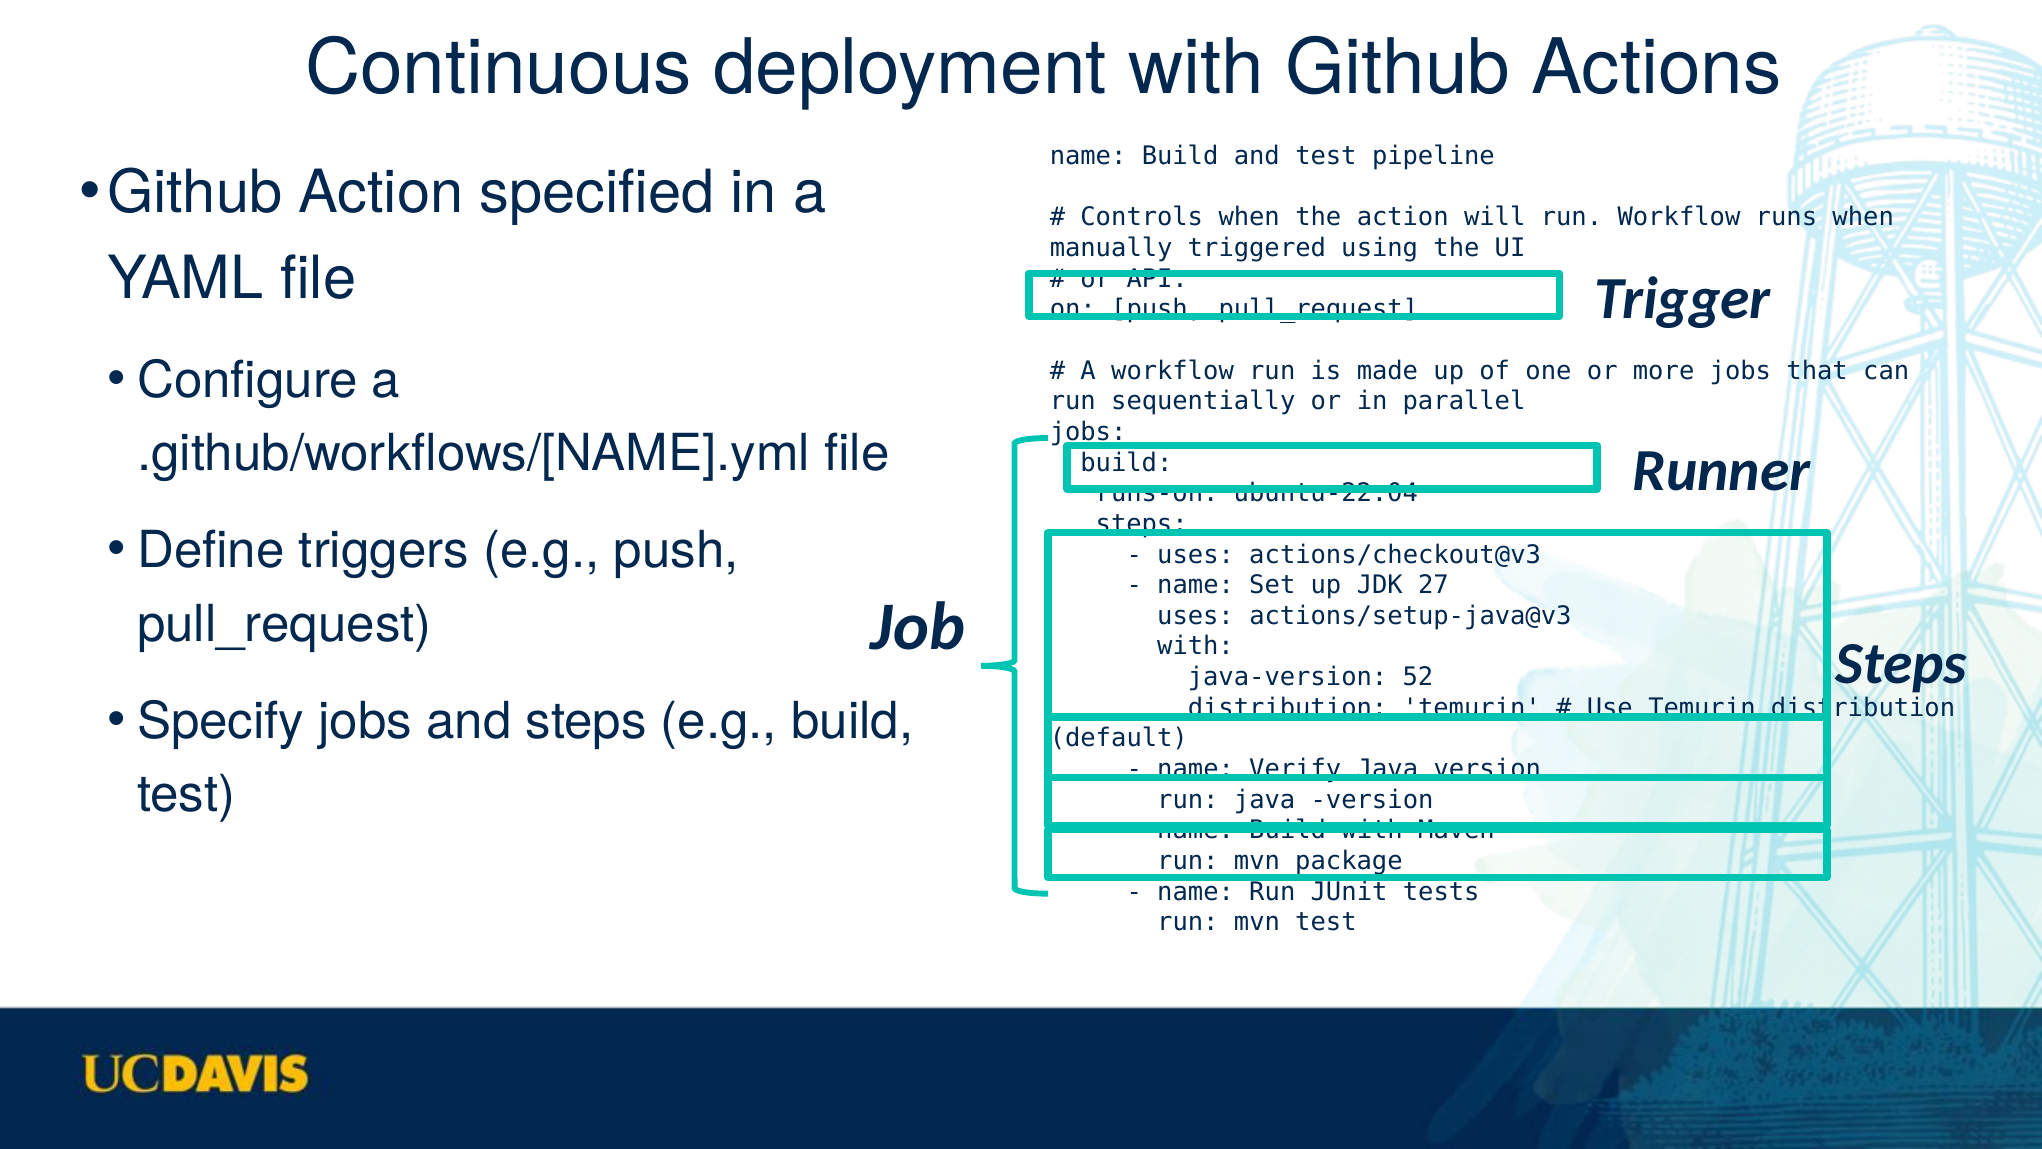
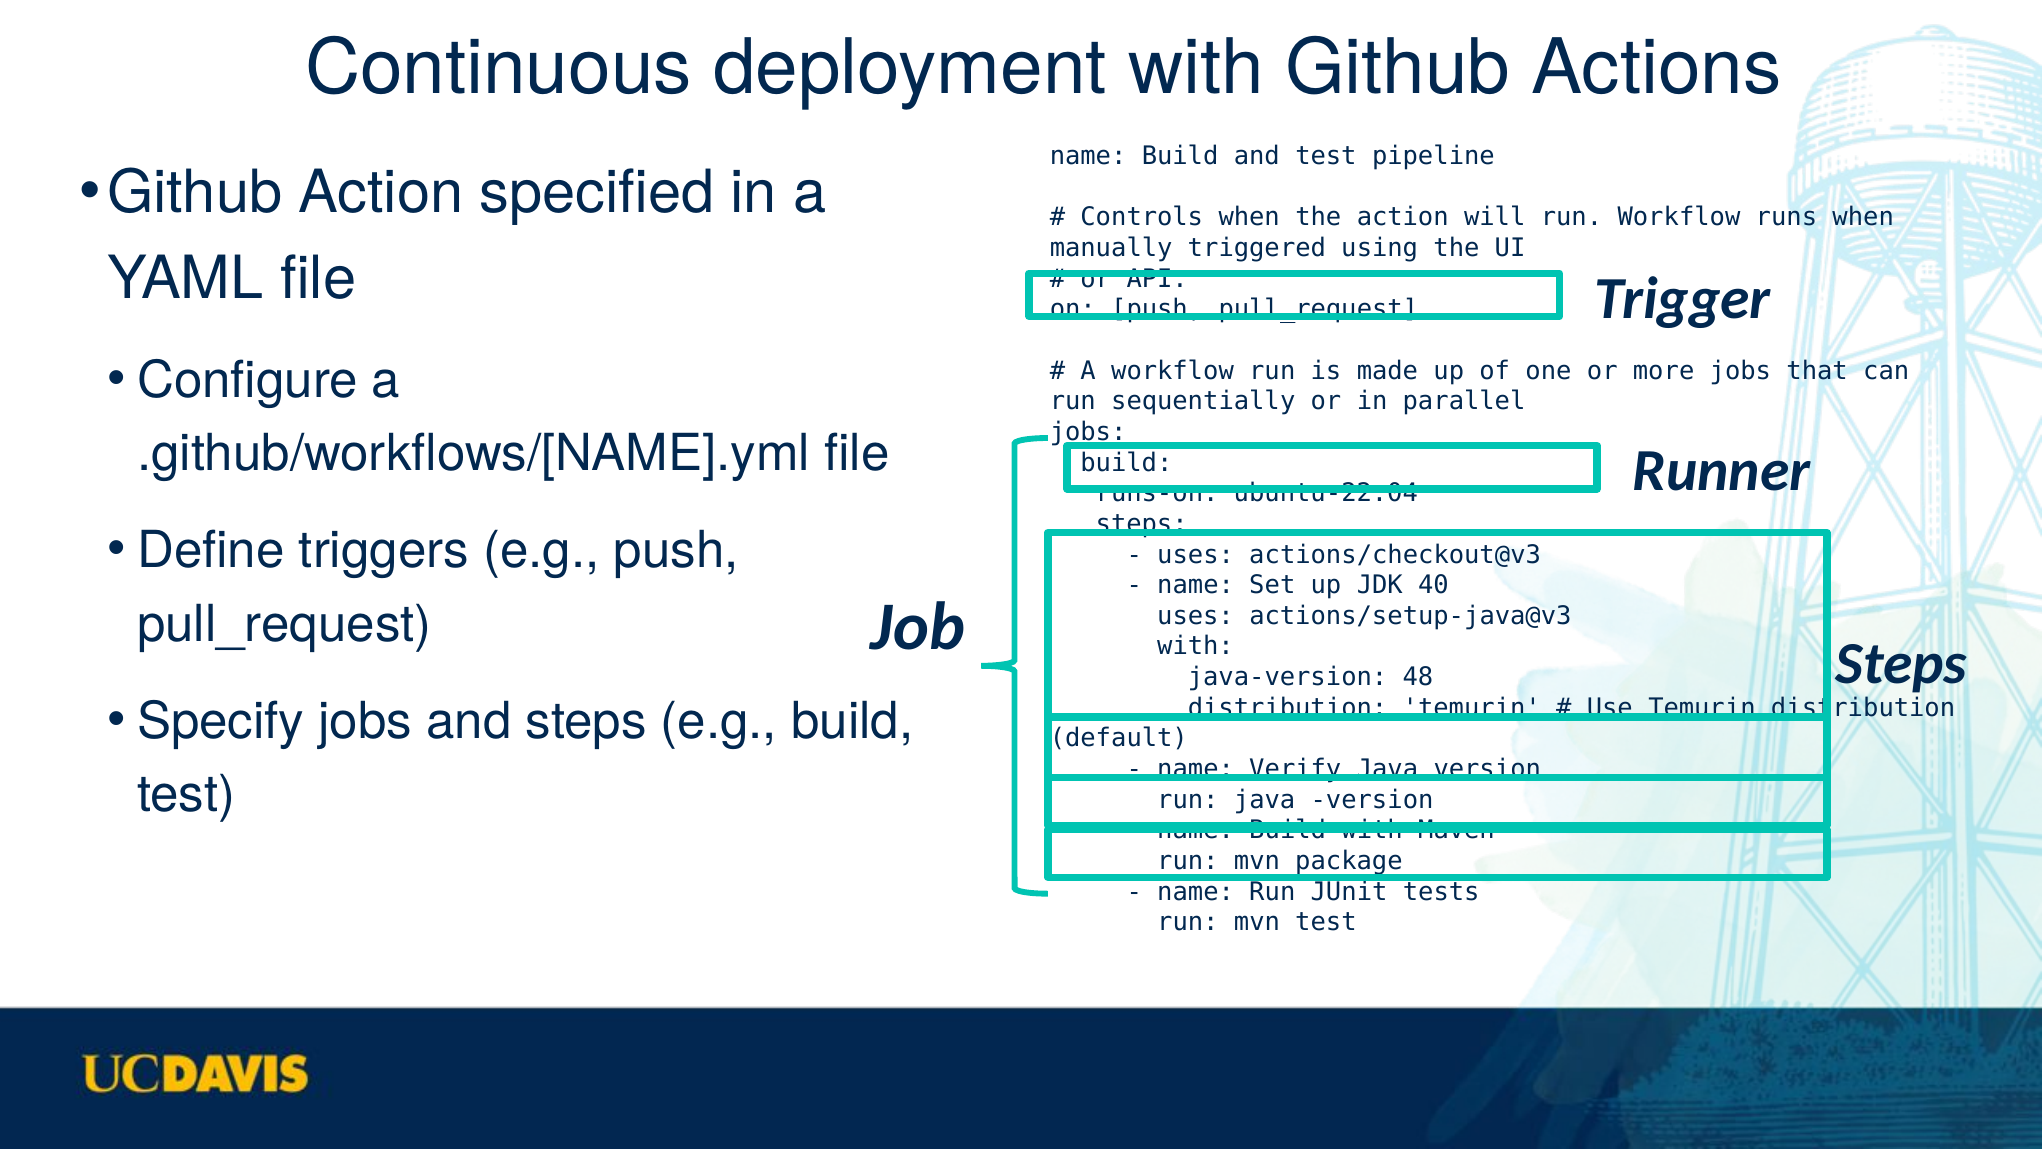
27: 27 -> 40 (1433, 585)
52: 52 -> 48 (1418, 677)
